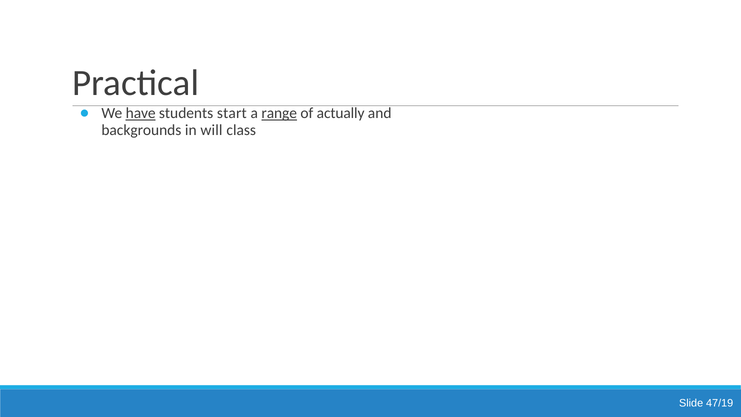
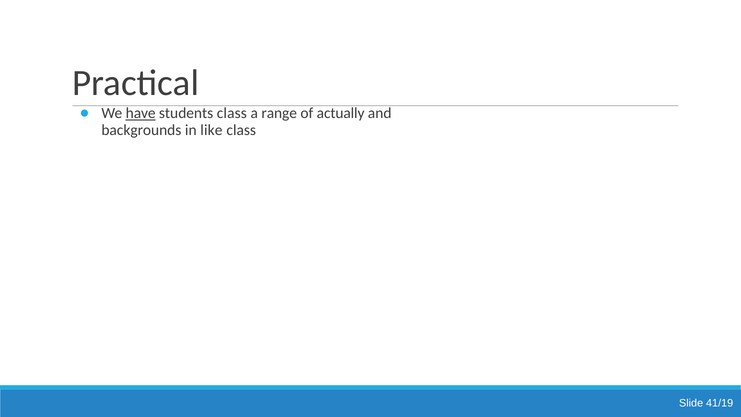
students start: start -> class (232, 113)
range underline: present -> none (279, 113)
will: will -> like (211, 130)
47/19: 47/19 -> 41/19 (720, 403)
